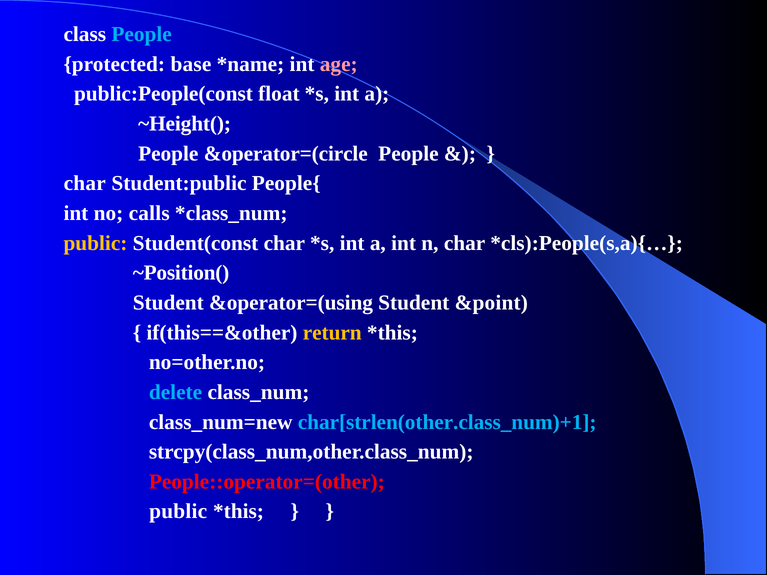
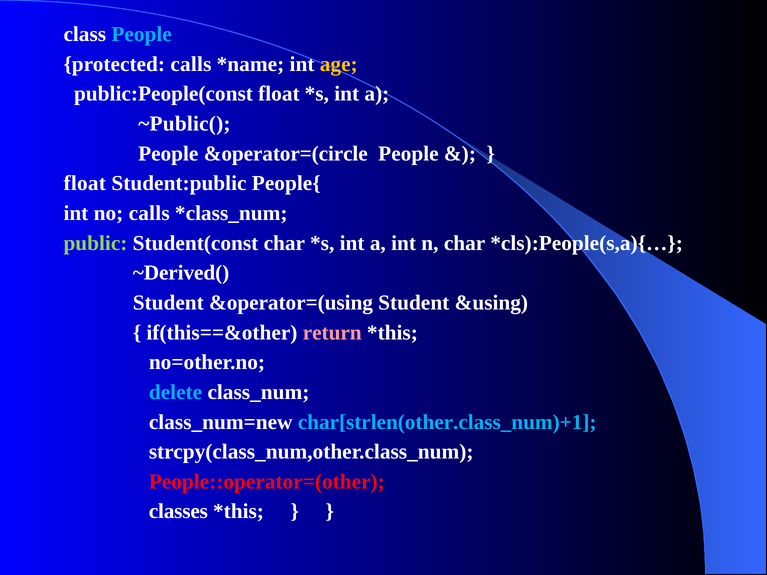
protected base: base -> calls (191, 64)
age colour: pink -> yellow (339, 64)
~Height(: ~Height( -> ~Public( (184, 124)
char: char -> float (85, 183)
public colour: yellow -> light green (95, 243)
~Position(: ~Position( -> ~Derived( (181, 273)
&point: &point -> &using (491, 303)
return colour: yellow -> pink (332, 333)
public: public -> classes (178, 512)
